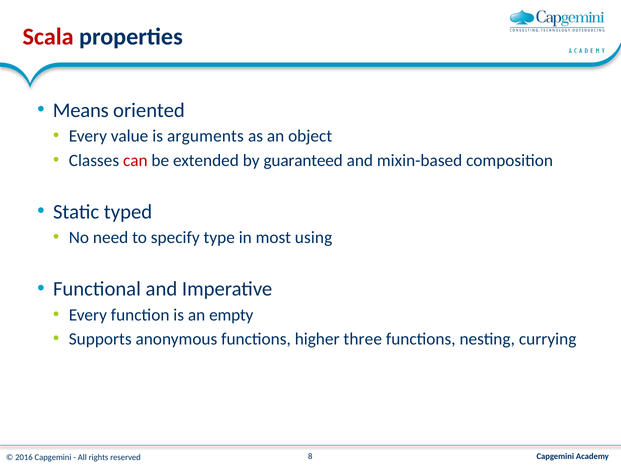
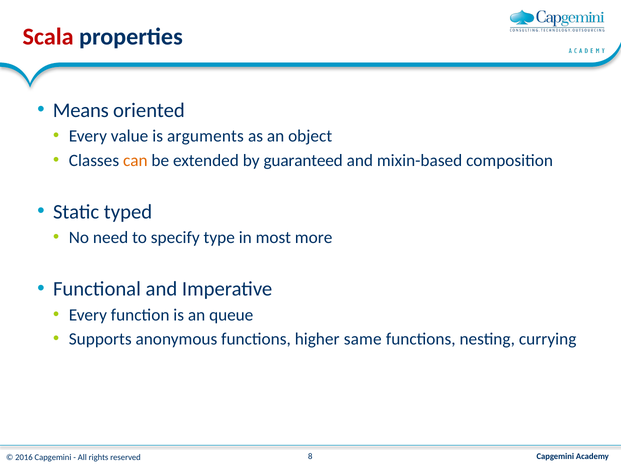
can colour: red -> orange (135, 160)
using: using -> more (314, 238)
empty: empty -> queue (231, 315)
three: three -> same (363, 339)
